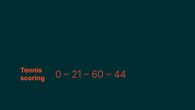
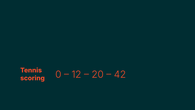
21: 21 -> 12 (77, 74)
60: 60 -> 20 (98, 74)
44: 44 -> 42 (120, 74)
